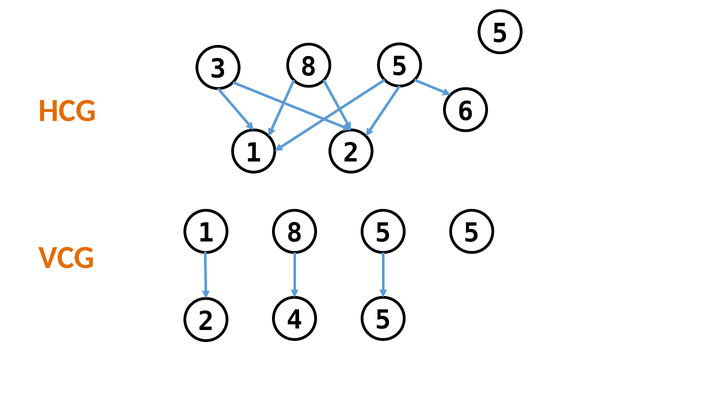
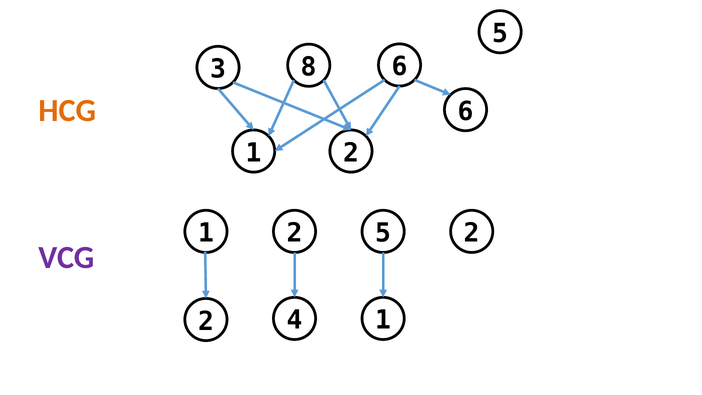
5: 5 -> 6 (400, 67)
8: 8 -> 2 (295, 233)
5 5: 5 -> 2 (472, 233)
VCG colour: orange -> purple (66, 257)
4 5: 5 -> 1 (383, 320)
